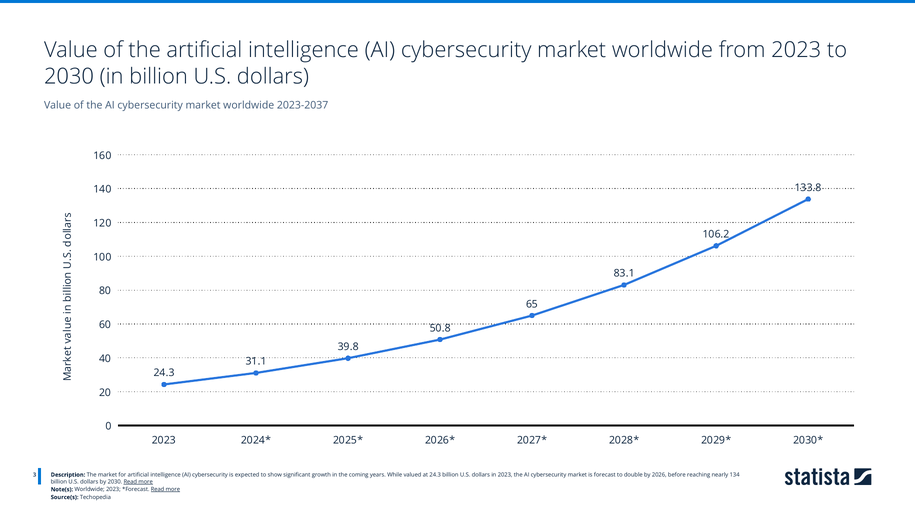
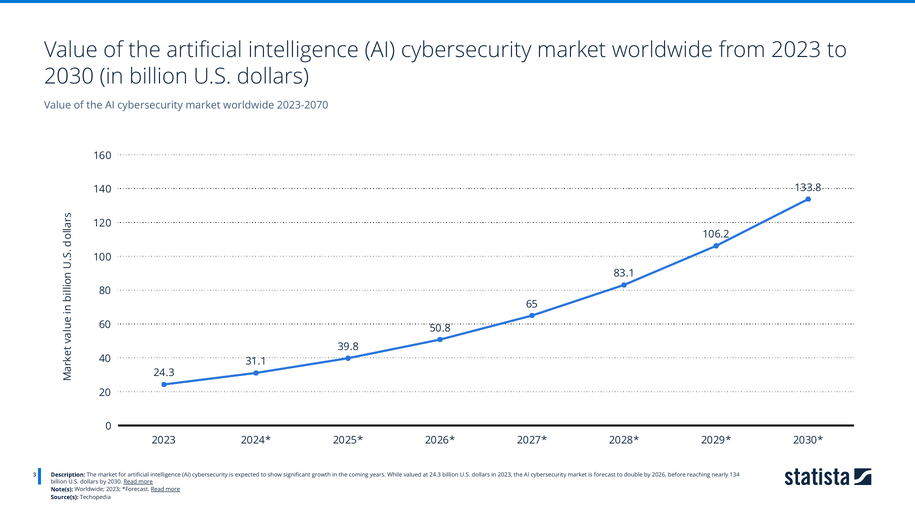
2023-2037: 2023-2037 -> 2023-2070 (303, 105)
